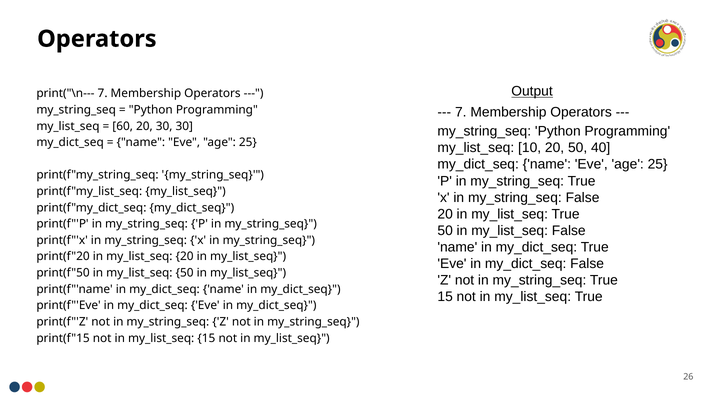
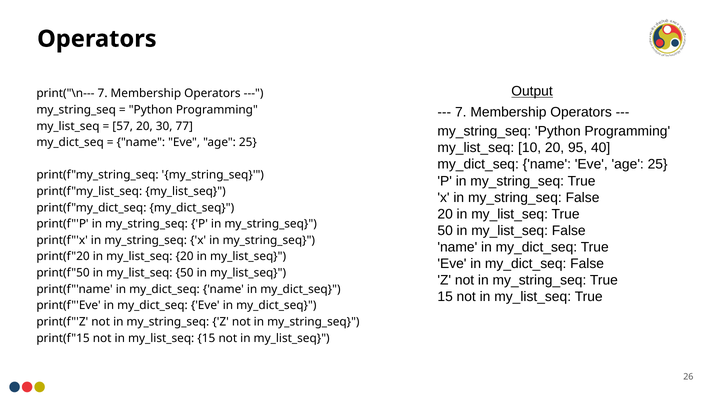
60: 60 -> 57 (123, 126)
30 30: 30 -> 77 (184, 126)
20 50: 50 -> 95 (578, 148)
